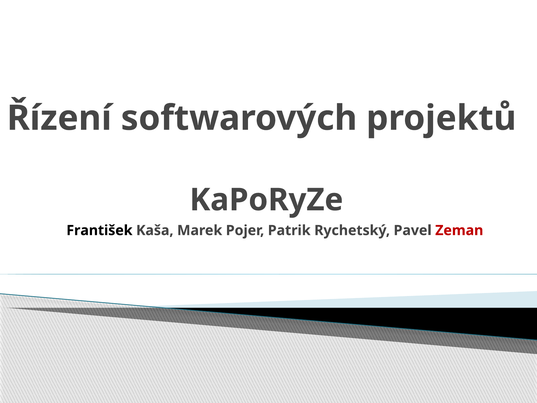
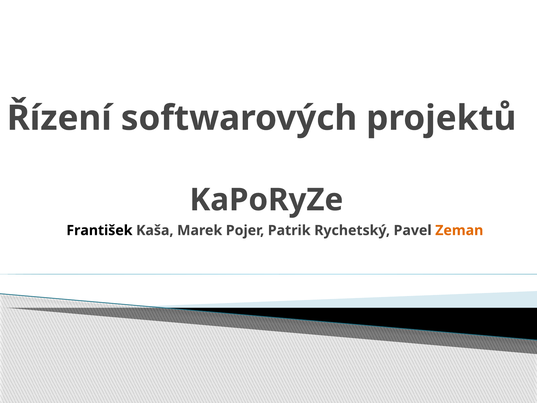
Zeman colour: red -> orange (459, 230)
